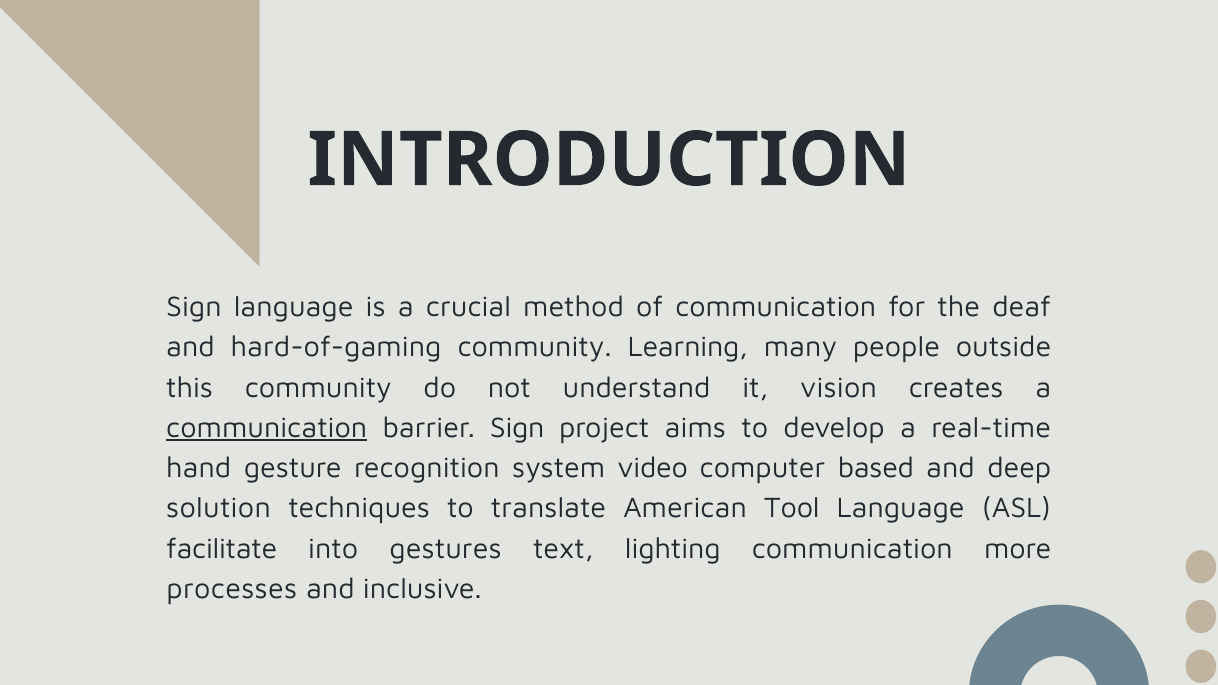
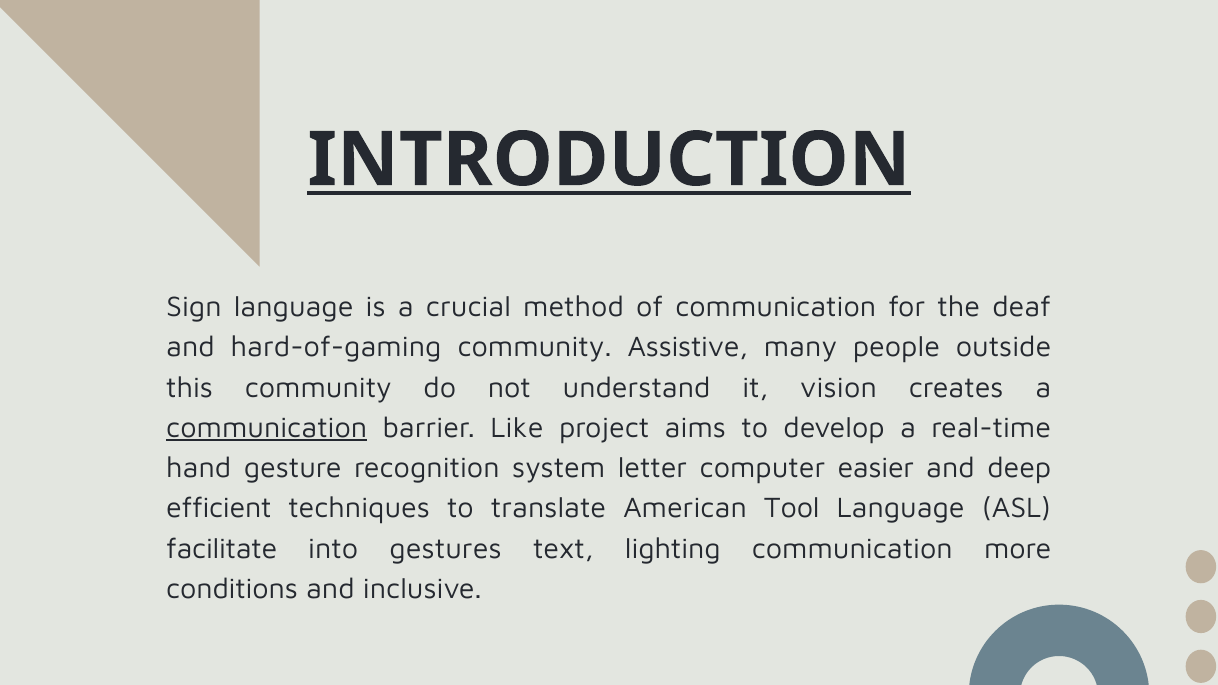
INTRODUCTION underline: none -> present (609, 160)
Learning: Learning -> Assistive (688, 348)
barrier Sign: Sign -> Like (517, 428)
video: video -> letter (653, 468)
based: based -> easier (876, 468)
solution: solution -> efficient (219, 509)
processes: processes -> conditions (232, 589)
